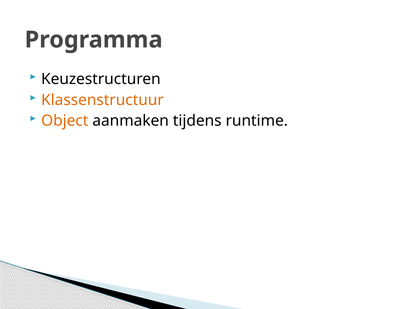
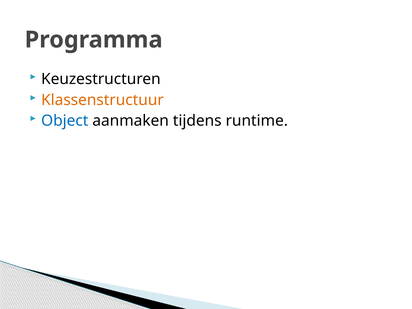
Object colour: orange -> blue (65, 121)
